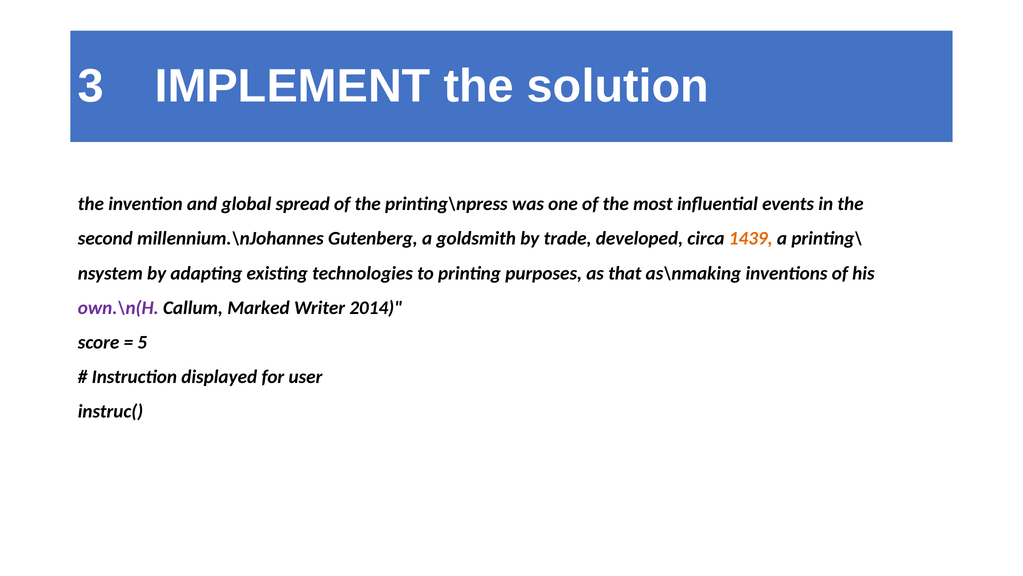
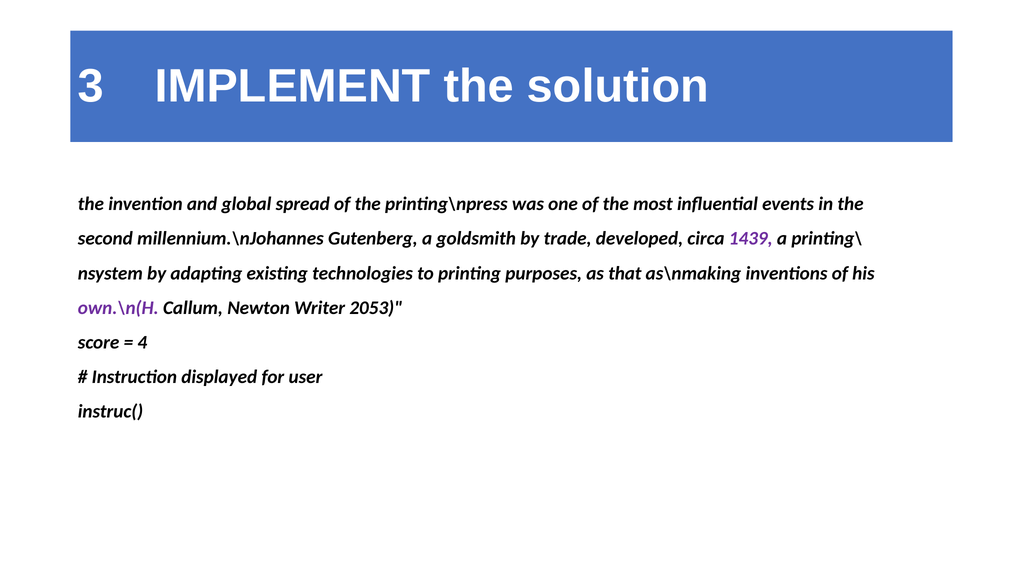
1439 colour: orange -> purple (751, 238)
Marked: Marked -> Newton (259, 307)
2014: 2014 -> 2053 (376, 307)
5: 5 -> 4 (142, 342)
